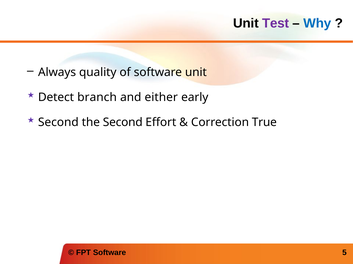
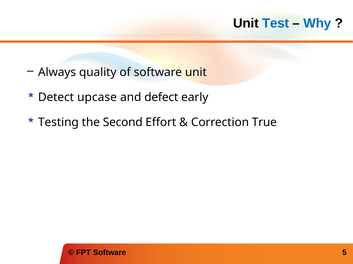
Test colour: purple -> blue (276, 23)
branch: branch -> upcase (97, 98)
either: either -> defect (161, 98)
Second: Second -> Testing (58, 123)
